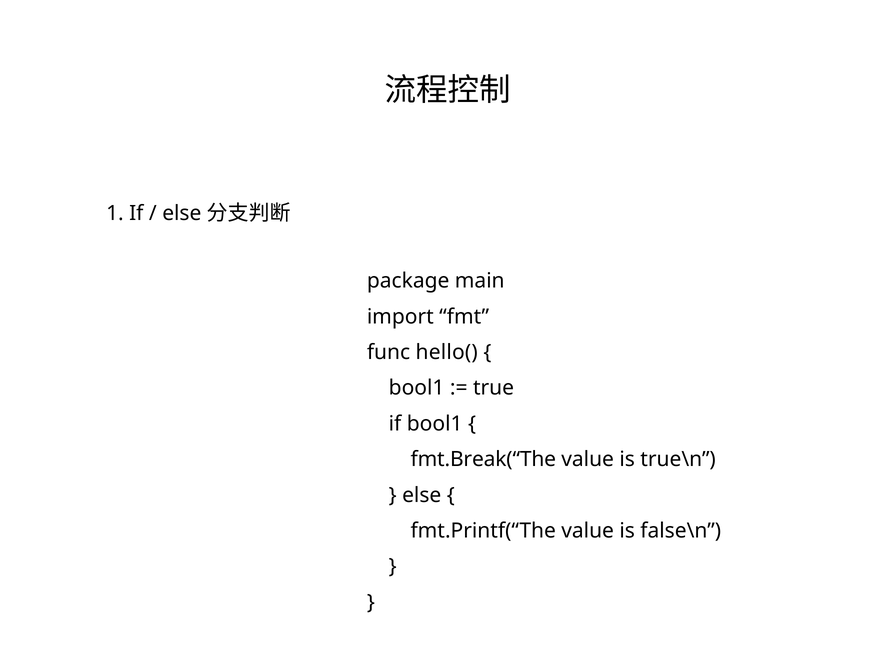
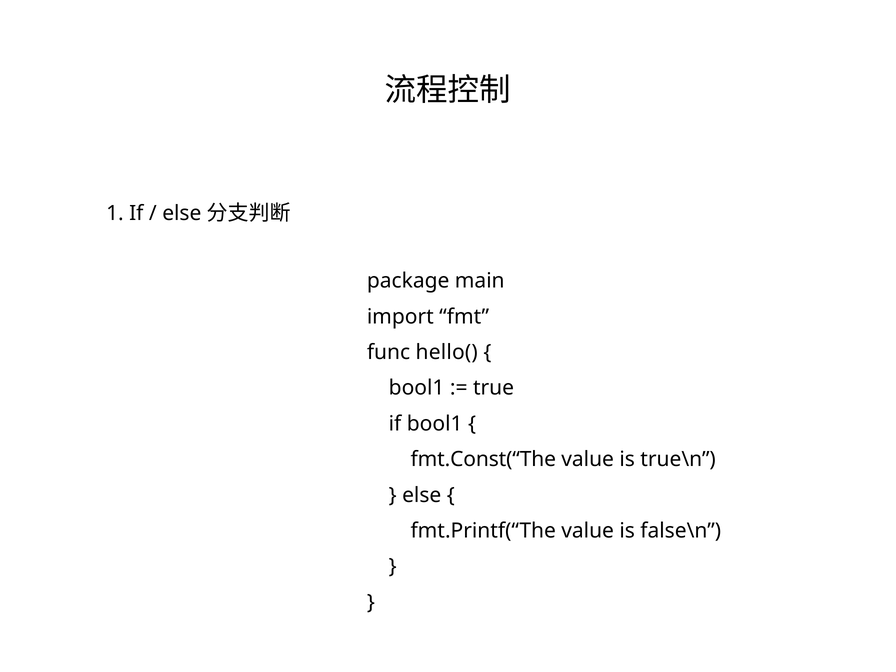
fmt.Break(“The: fmt.Break(“The -> fmt.Const(“The (483, 459)
